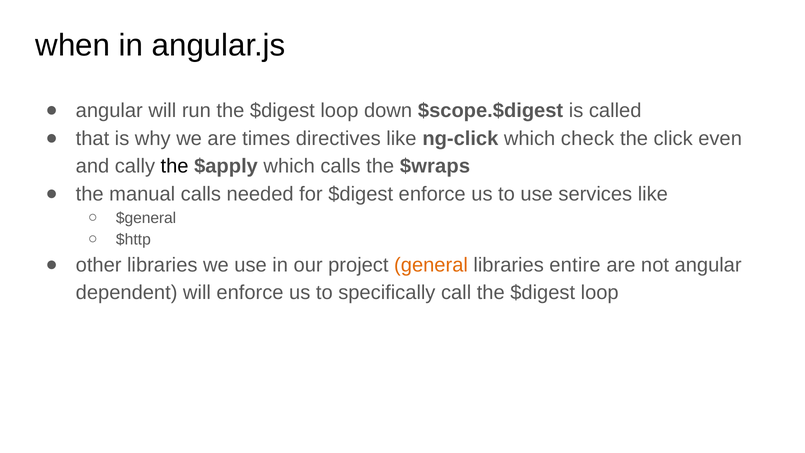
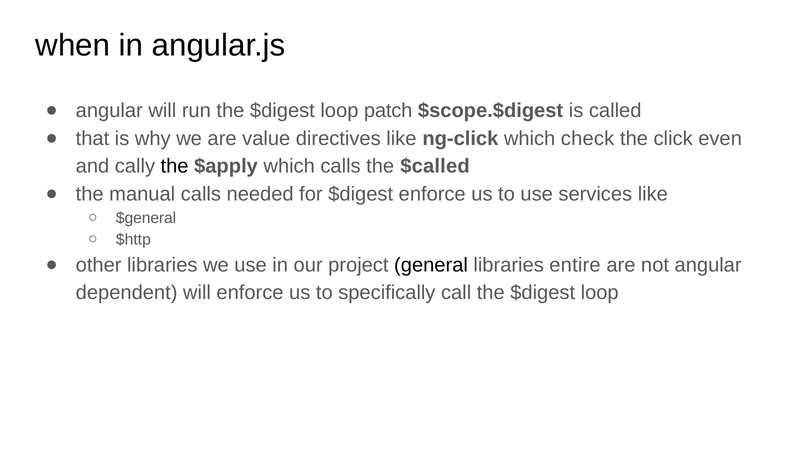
down: down -> patch (388, 111)
times: times -> value (266, 138)
$wraps: $wraps -> $called (435, 166)
general colour: orange -> black (431, 265)
